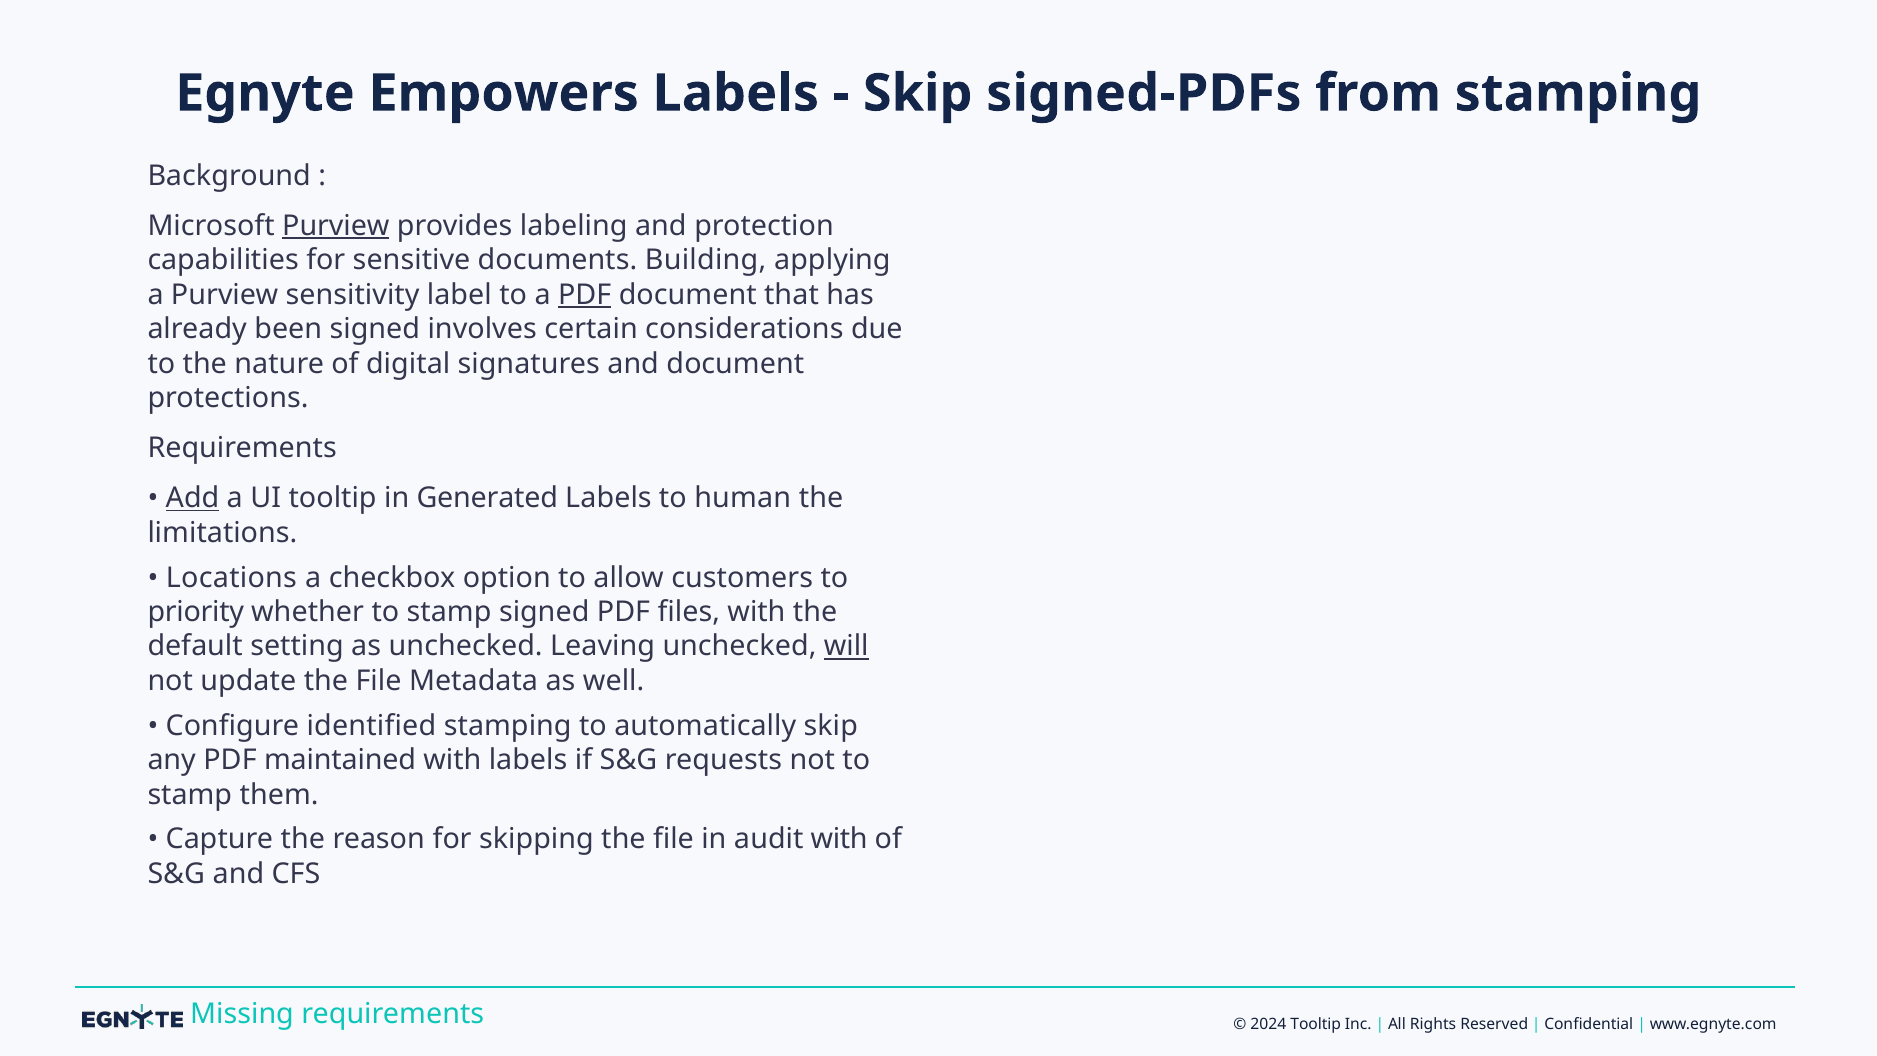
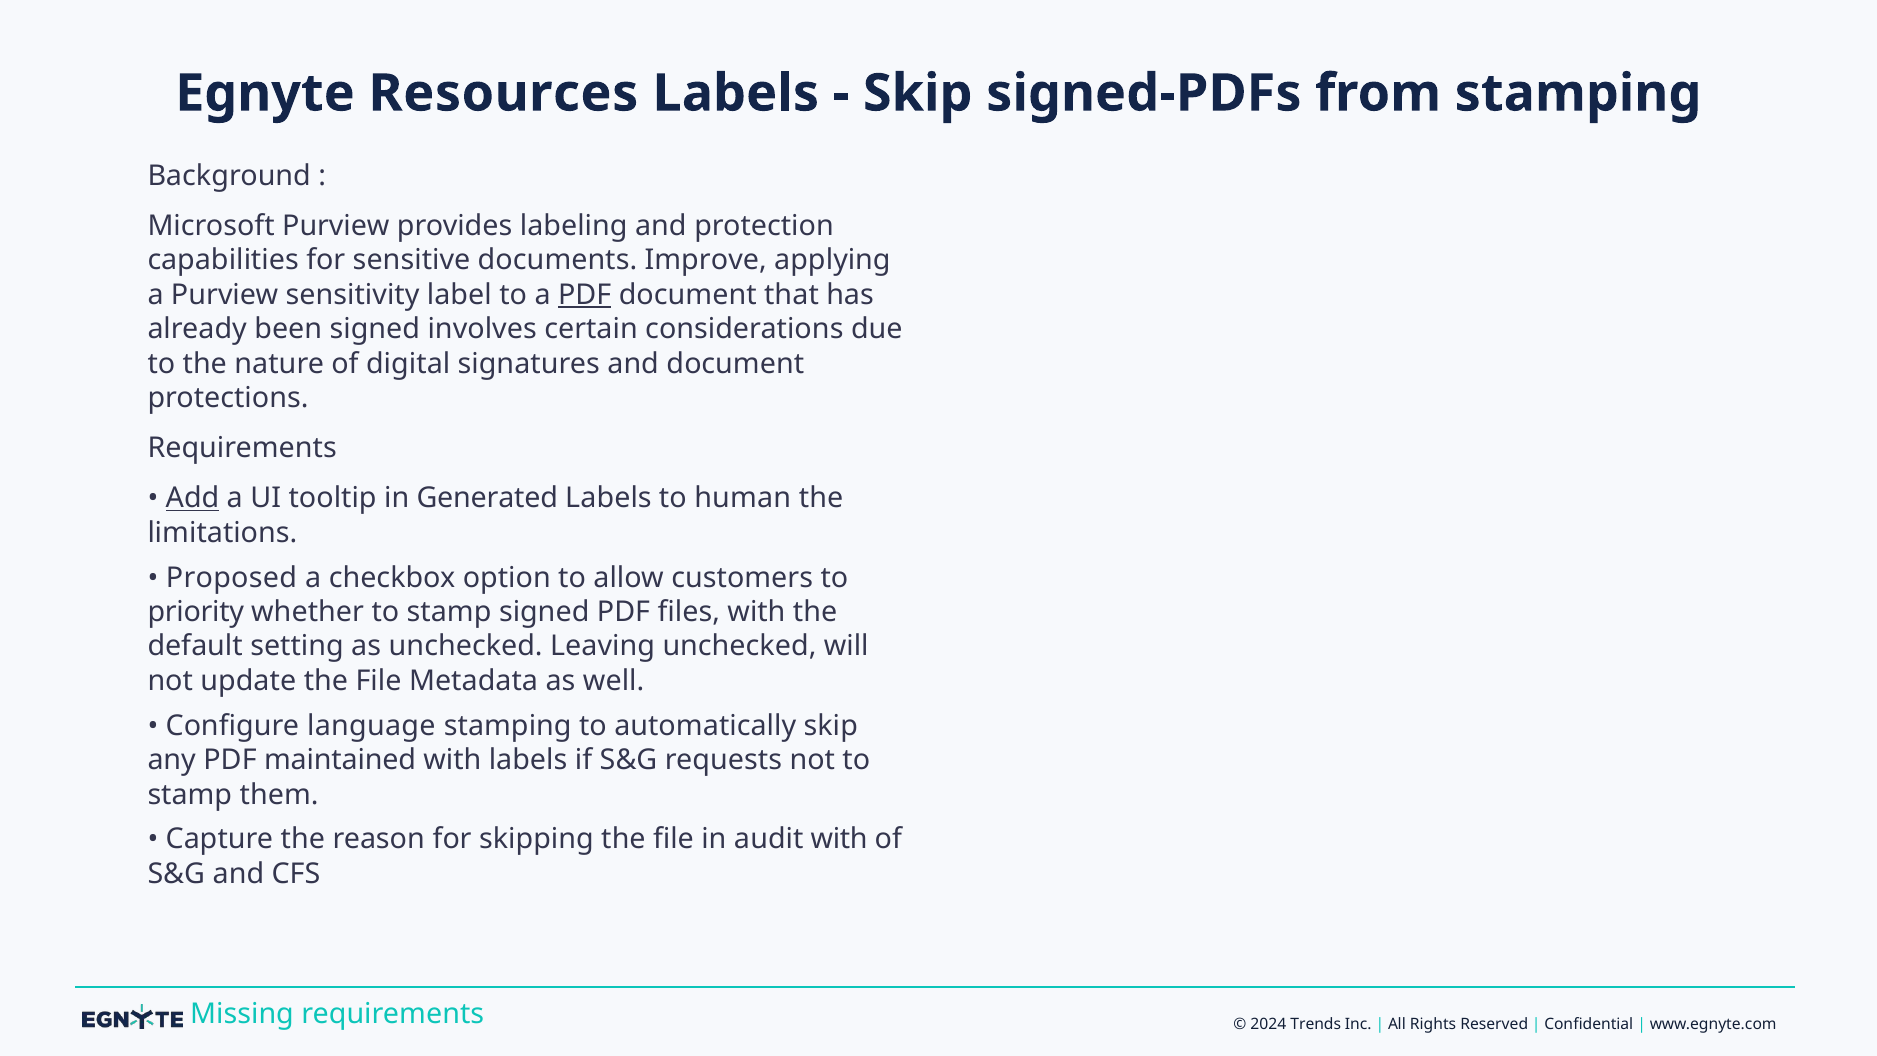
Empowers: Empowers -> Resources (503, 93)
Purview underline: present -> none (336, 226)
Building: Building -> Improve (706, 260)
Locations: Locations -> Proposed (231, 578)
will underline: present -> none (846, 646)
identified: identified -> language (371, 726)
Tooltip: Tooltip -> Trends (1316, 1024)
